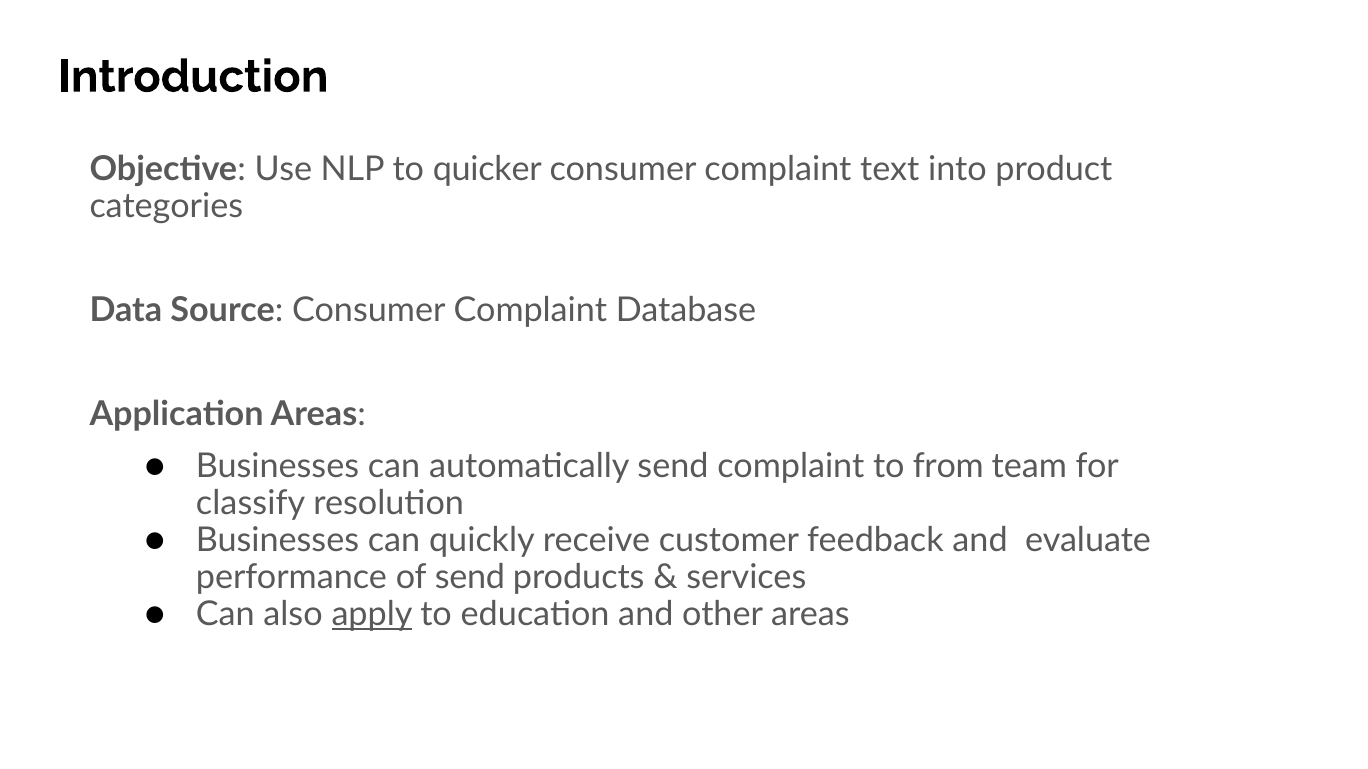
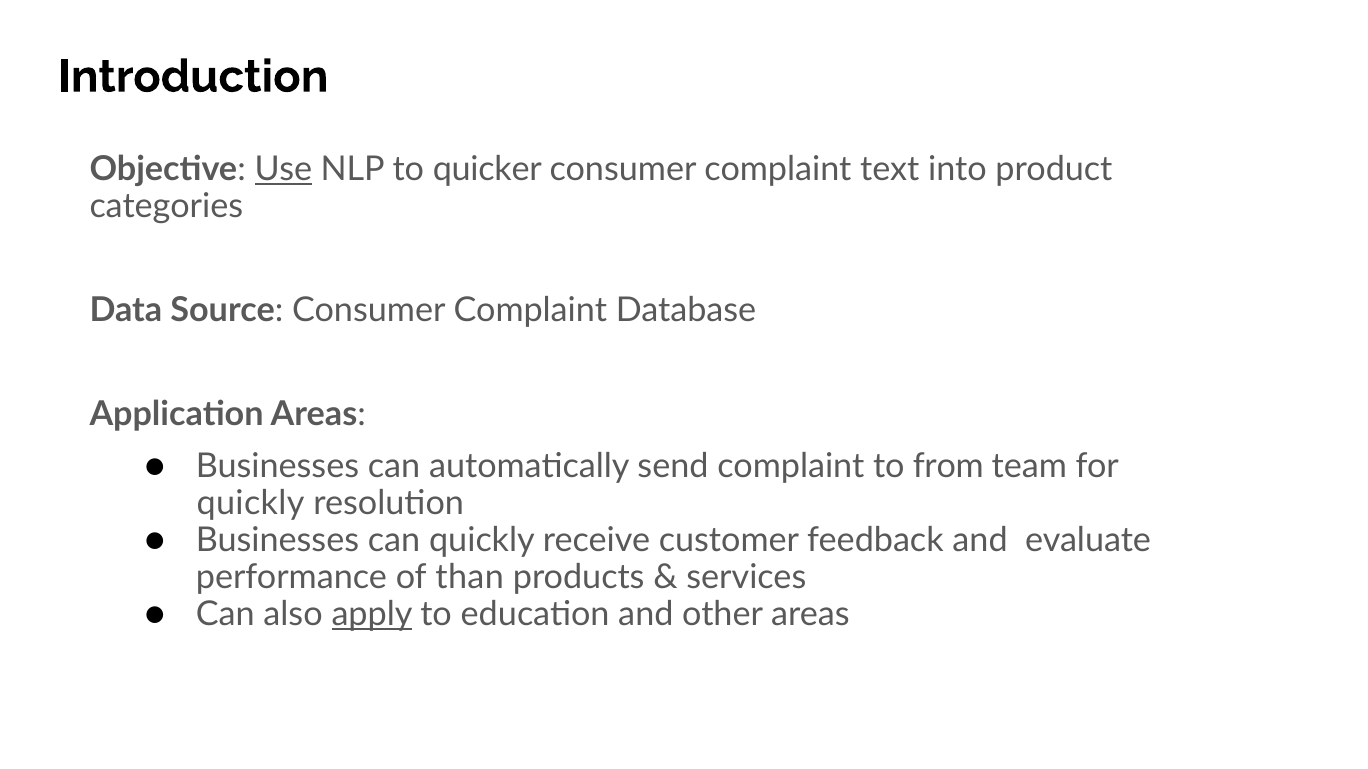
Use underline: none -> present (283, 169)
classify: classify -> quickly (251, 504)
of send: send -> than (470, 578)
